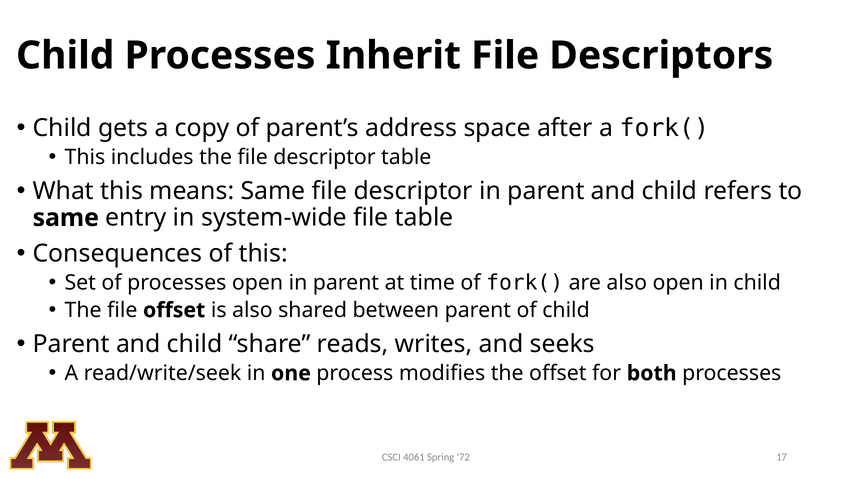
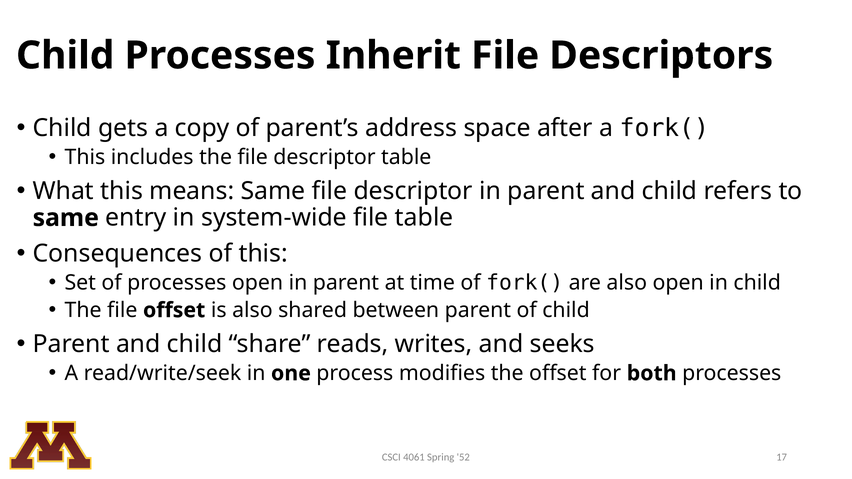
72: 72 -> 52 (463, 458)
